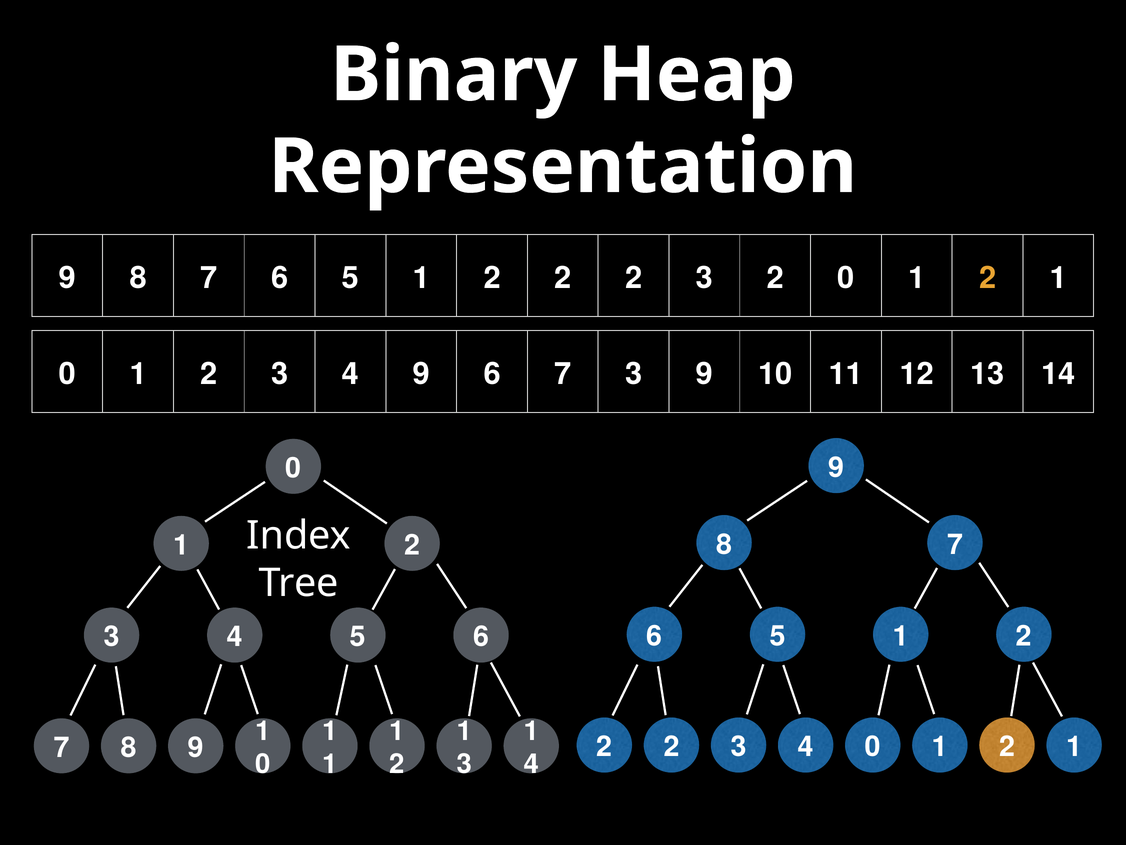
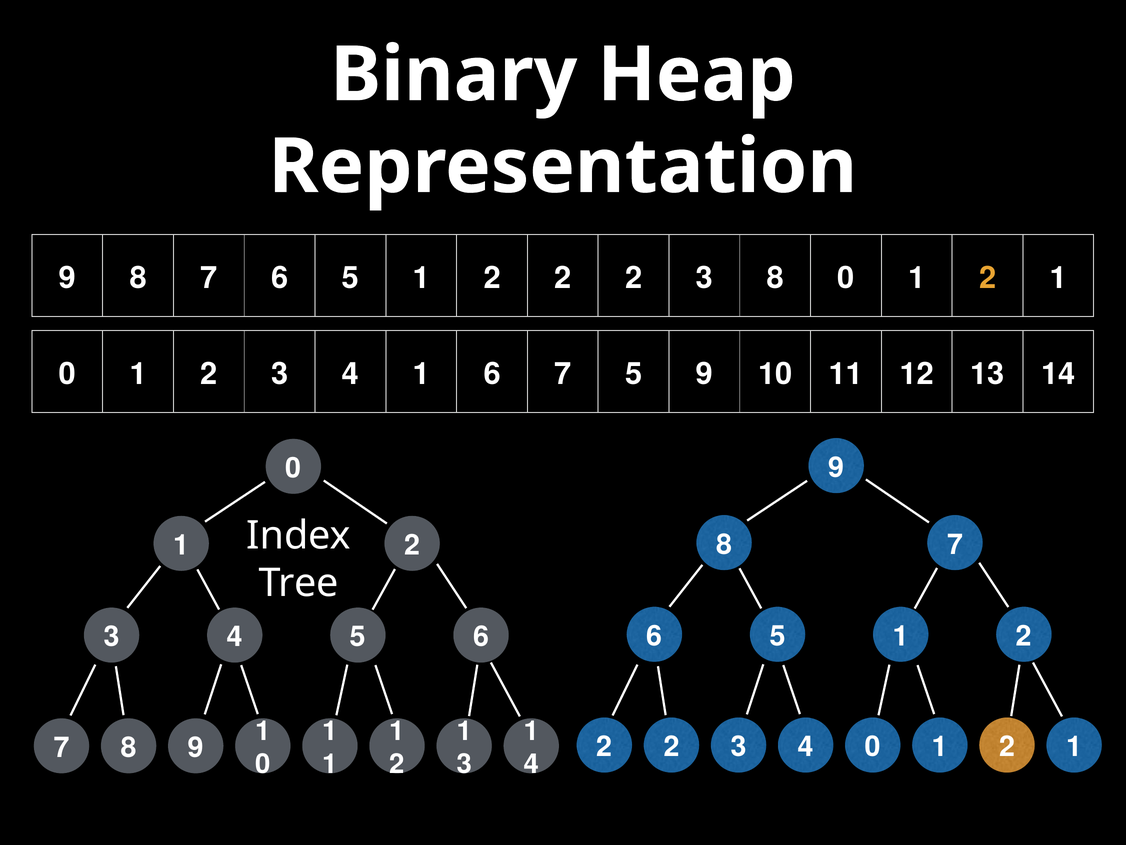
3 2: 2 -> 8 (775, 278)
4 9: 9 -> 1 (421, 374)
7 3: 3 -> 5 (634, 374)
